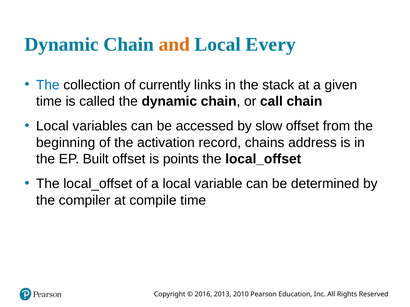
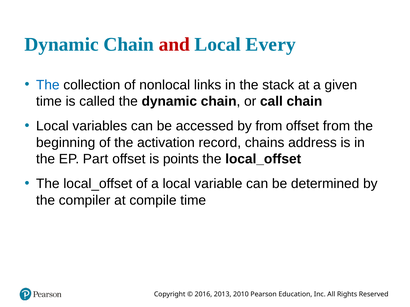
and colour: orange -> red (174, 44)
currently: currently -> nonlocal (165, 85)
by slow: slow -> from (269, 126)
Built: Built -> Part (96, 159)
